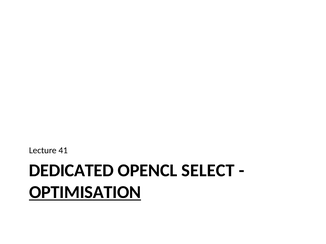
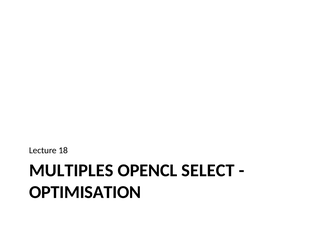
41: 41 -> 18 (63, 151)
DEDICATED: DEDICATED -> MULTIPLES (71, 171)
OPTIMISATION underline: present -> none (85, 193)
